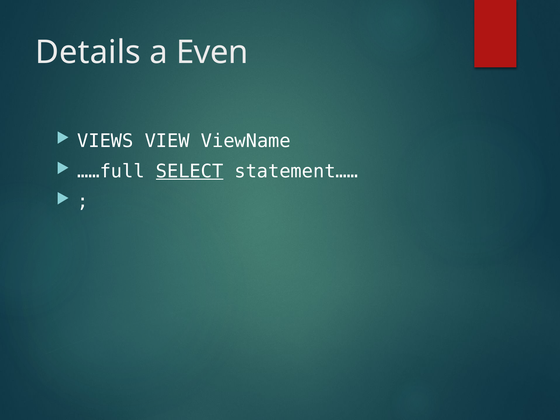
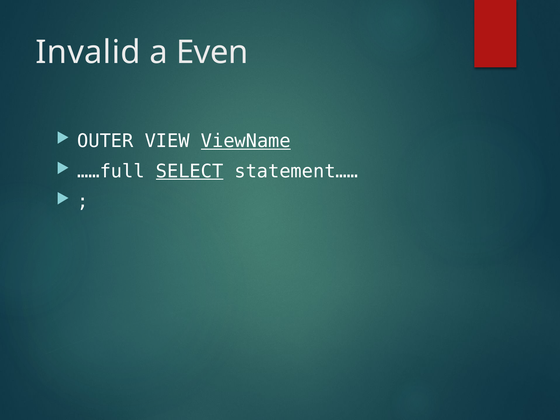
Details: Details -> Invalid (88, 52)
VIEWS: VIEWS -> OUTER (105, 141)
ViewName underline: none -> present (246, 141)
